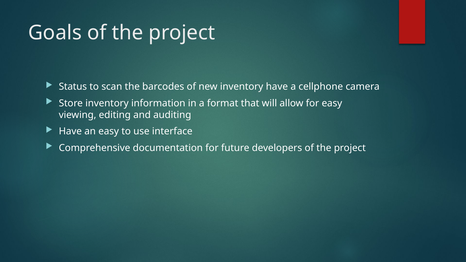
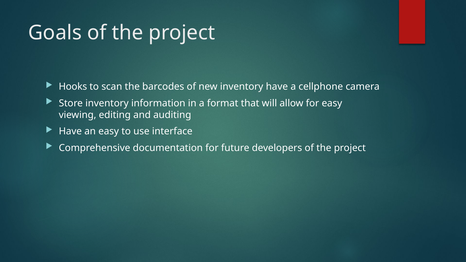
Status: Status -> Hooks (73, 87)
